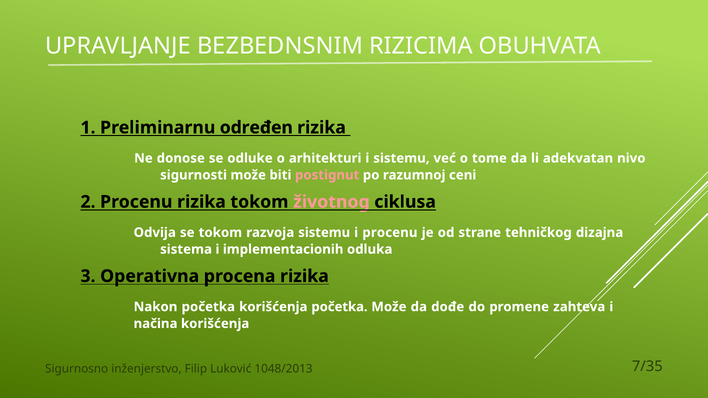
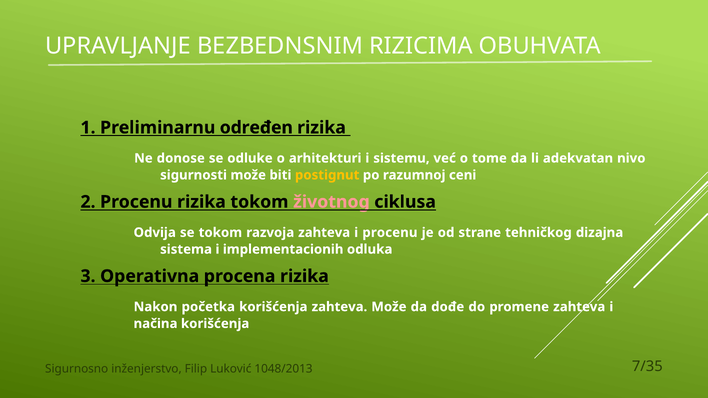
postignut colour: pink -> yellow (327, 175)
razvoja sistemu: sistemu -> zahteva (324, 233)
korišćenja početka: početka -> zahteva (339, 307)
